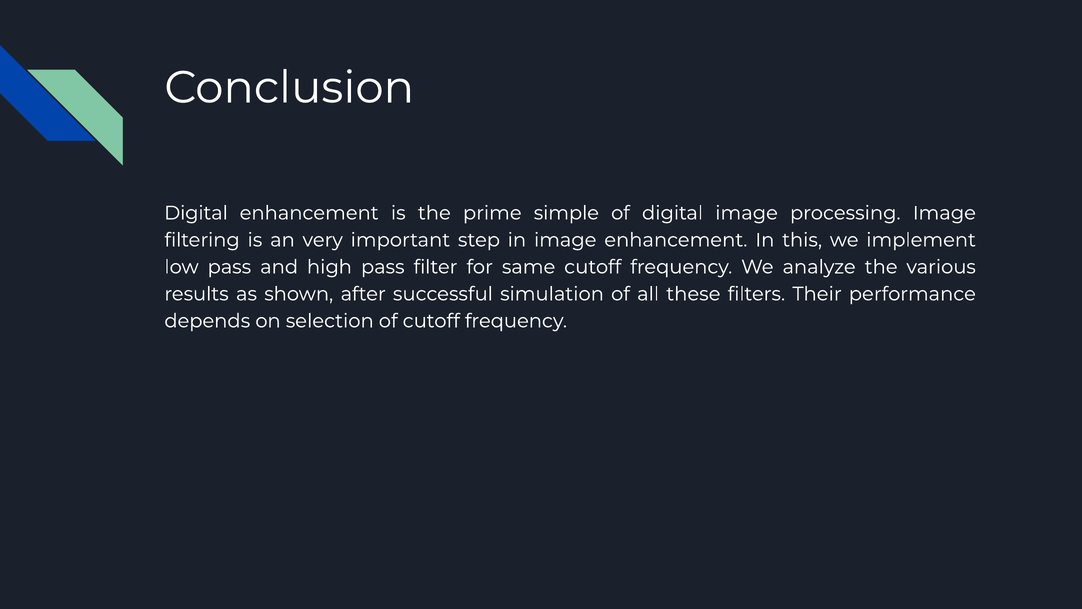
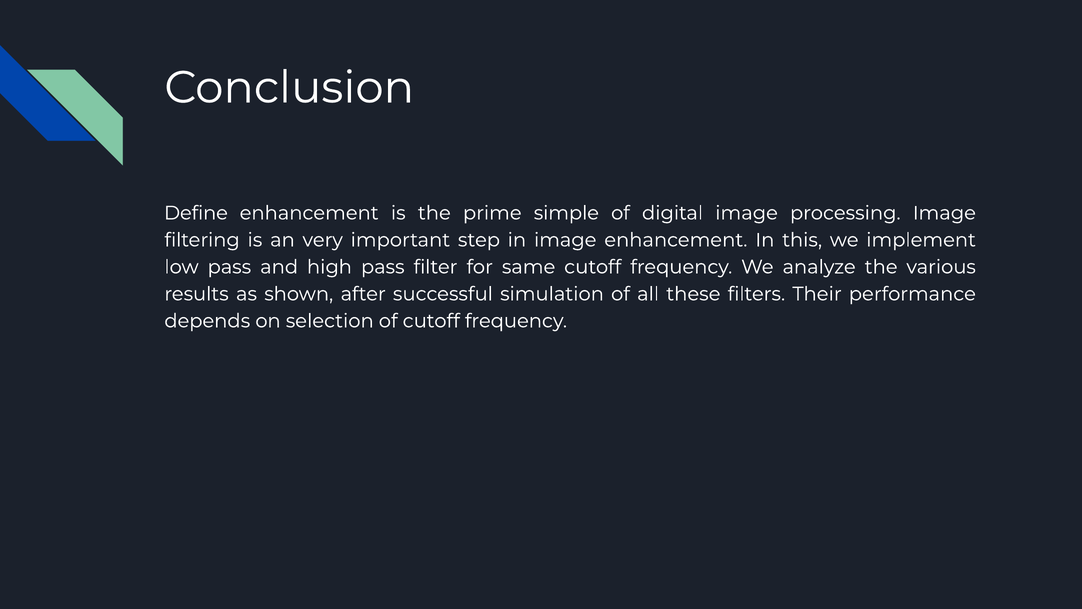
Digital: Digital -> Define (196, 213)
